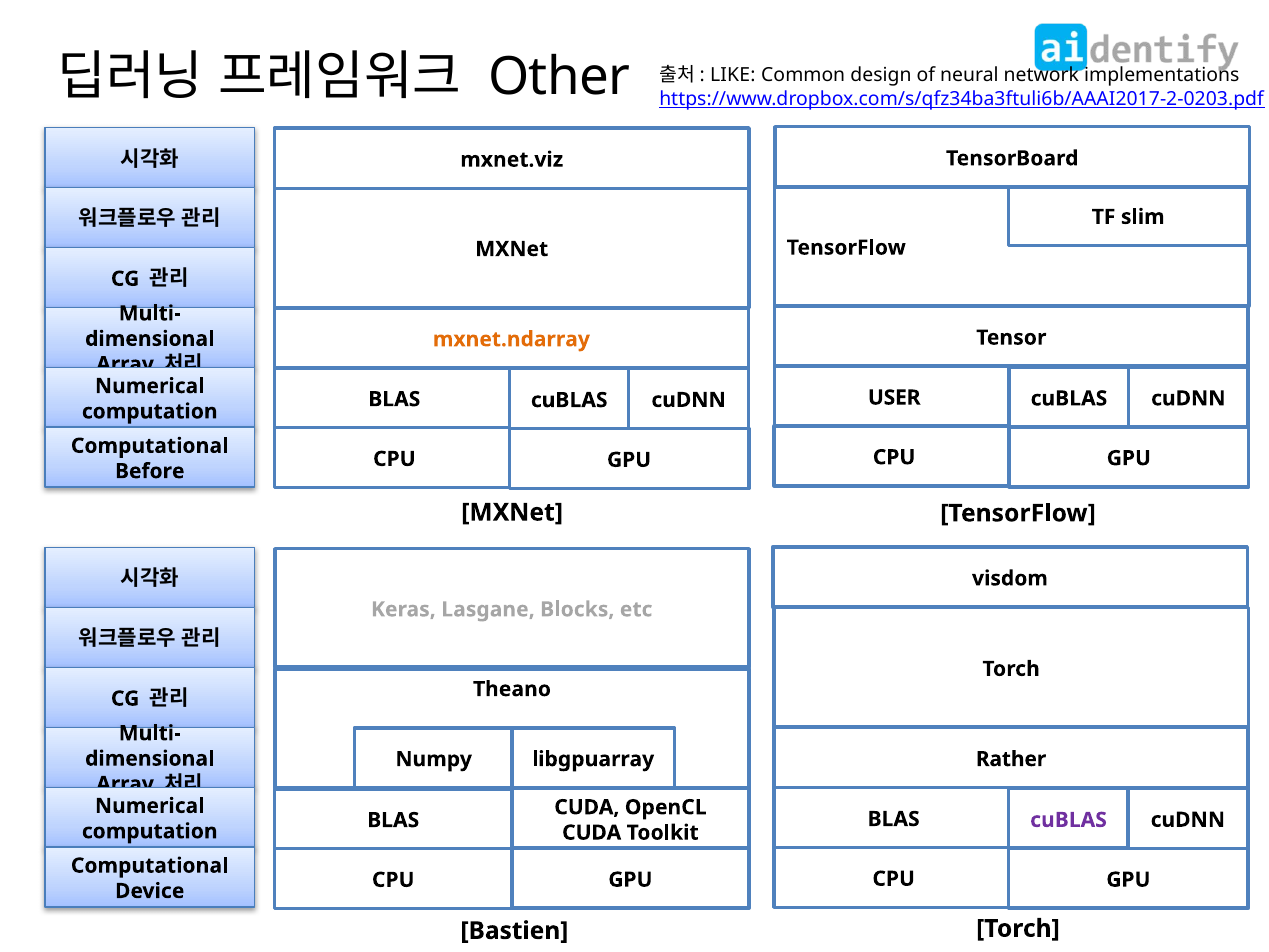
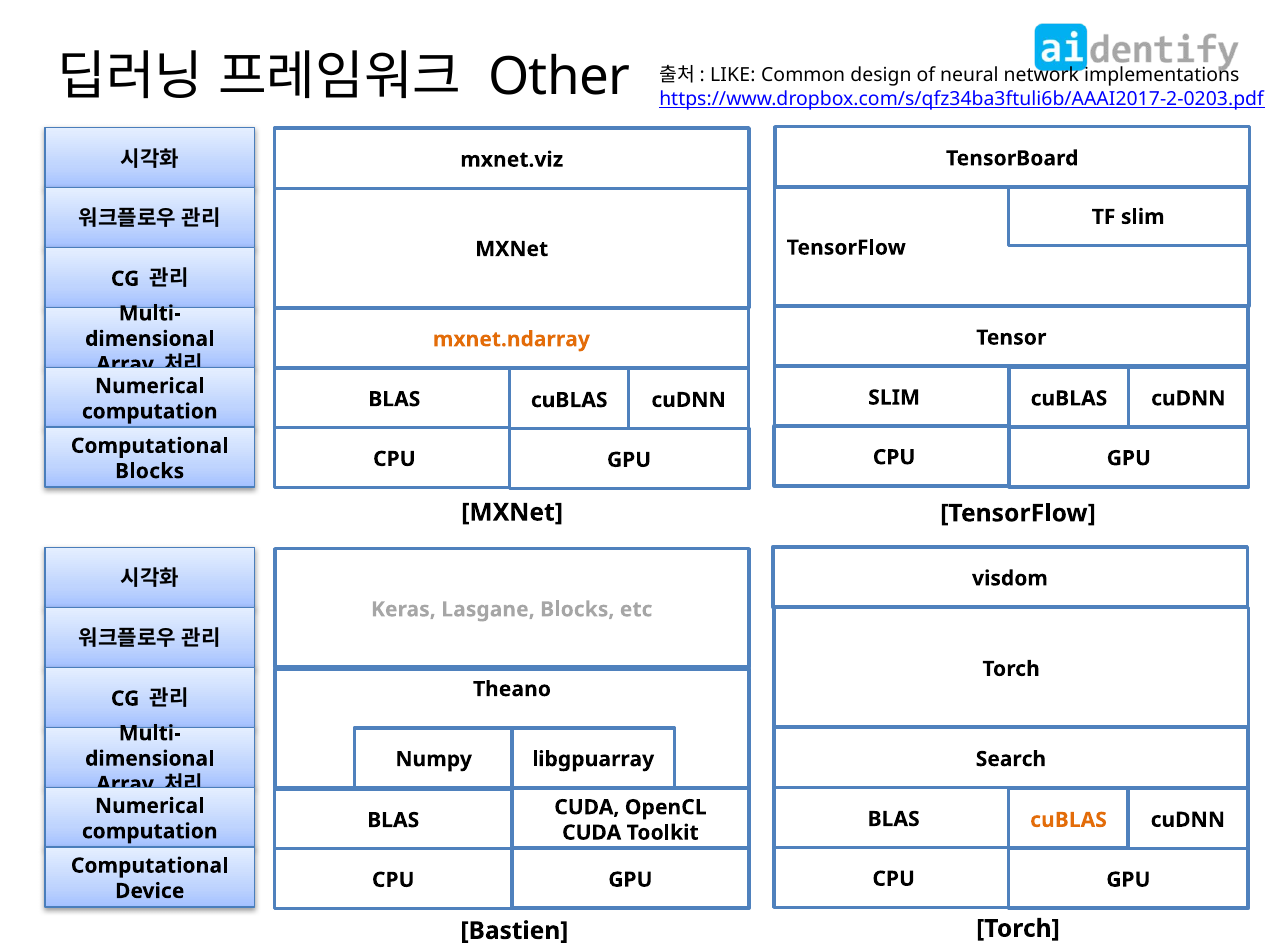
USER: USER -> SLIM (894, 398)
Before: Before -> Blocks (150, 471)
Rather: Rather -> Search (1011, 759)
cuBLAS colour: purple -> orange (1069, 820)
